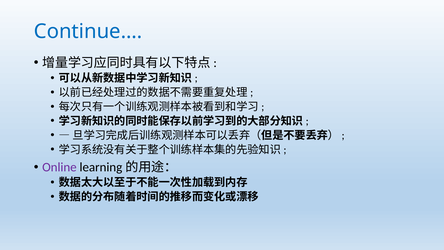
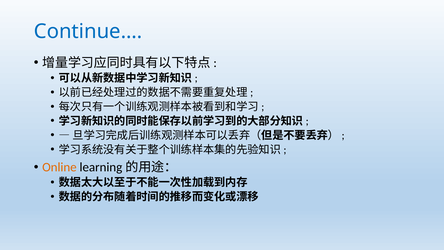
Online colour: purple -> orange (59, 167)
